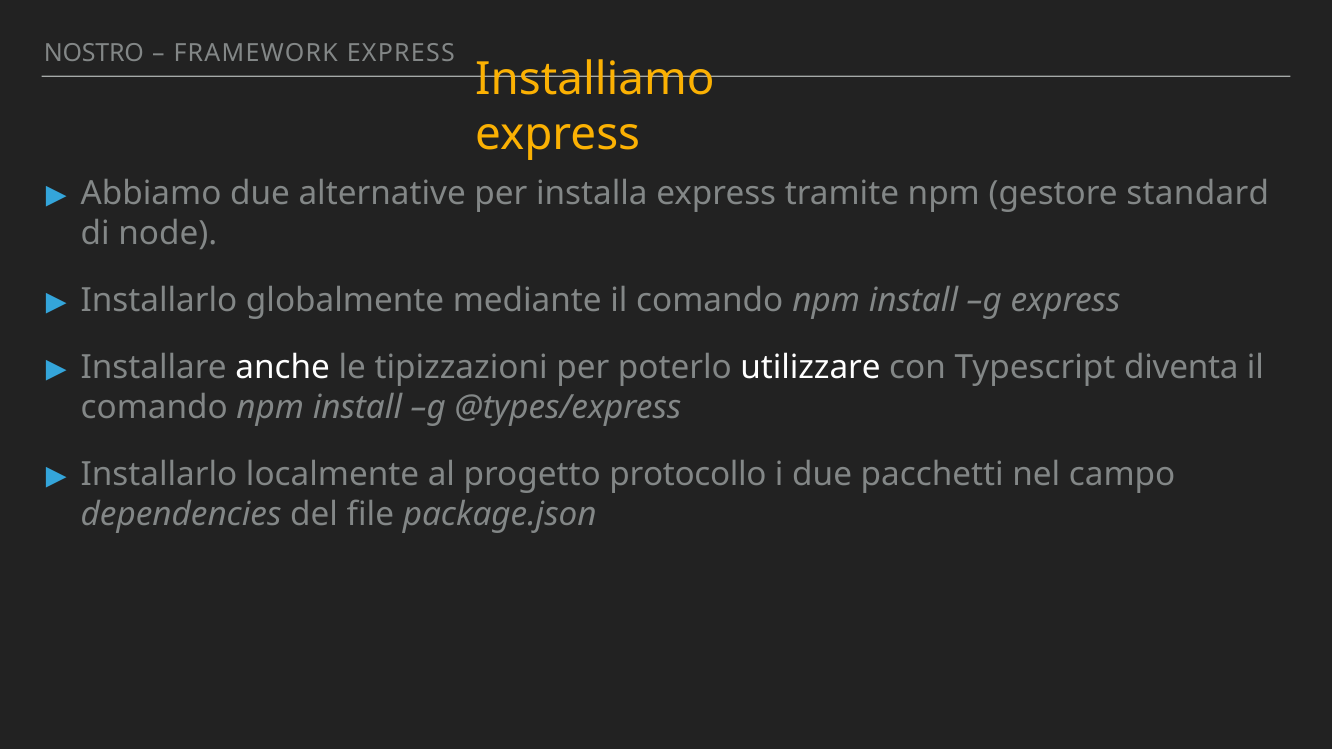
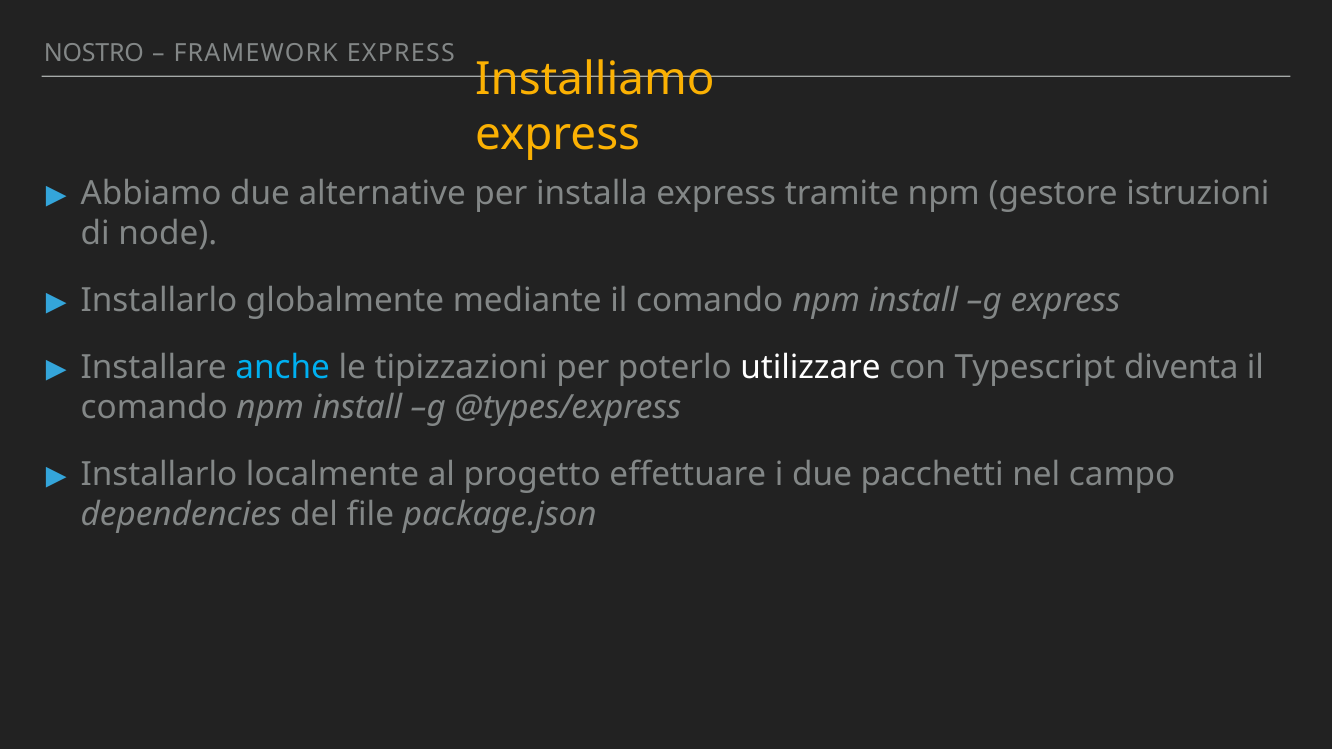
standard: standard -> istruzioni (1198, 194)
anche colour: white -> light blue (283, 368)
protocollo: protocollo -> effettuare (688, 475)
